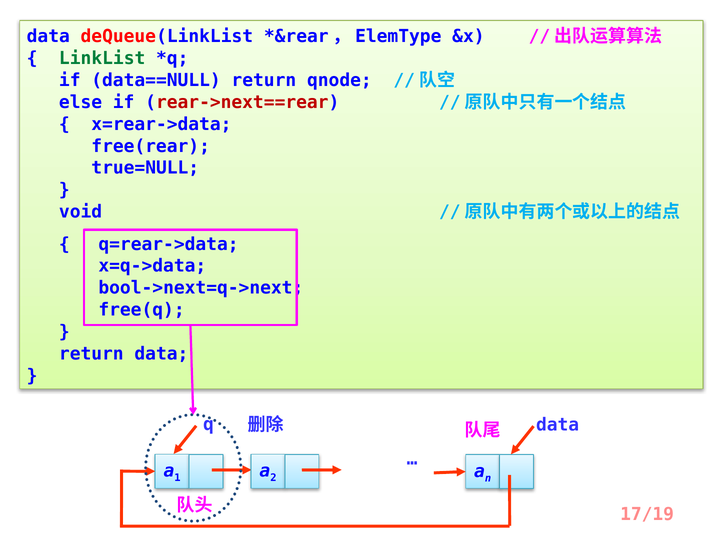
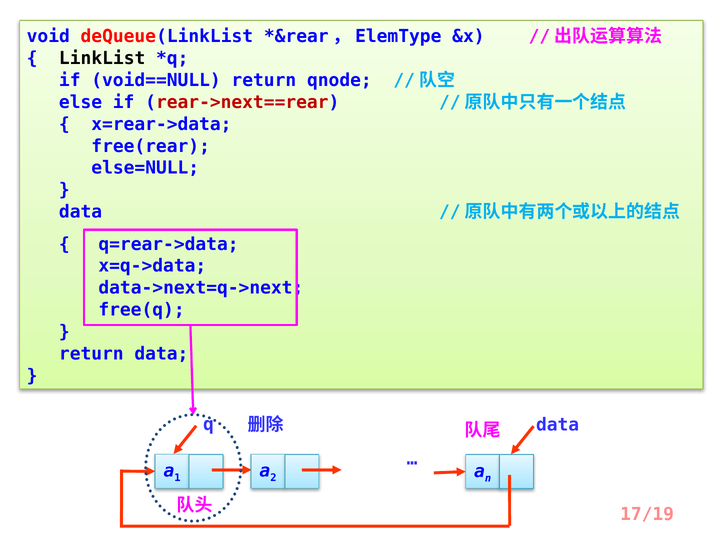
data: data -> void (48, 37)
LinkList colour: green -> black (102, 58)
data==NULL: data==NULL -> void==NULL (156, 80)
true=NULL: true=NULL -> else=NULL (145, 168)
void: void -> data (81, 212)
bool->next=q->next: bool->next=q->next -> data->next=q->next (201, 288)
